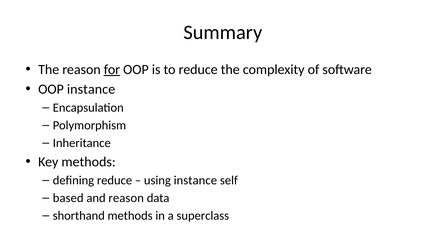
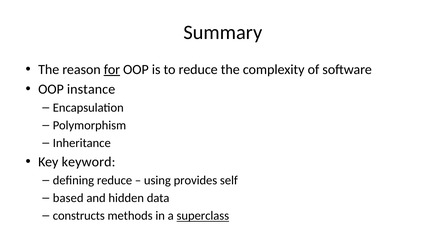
Key methods: methods -> keyword (89, 162)
using instance: instance -> provides (195, 180)
and reason: reason -> hidden (126, 198)
shorthand: shorthand -> constructs (79, 216)
superclass underline: none -> present (203, 216)
